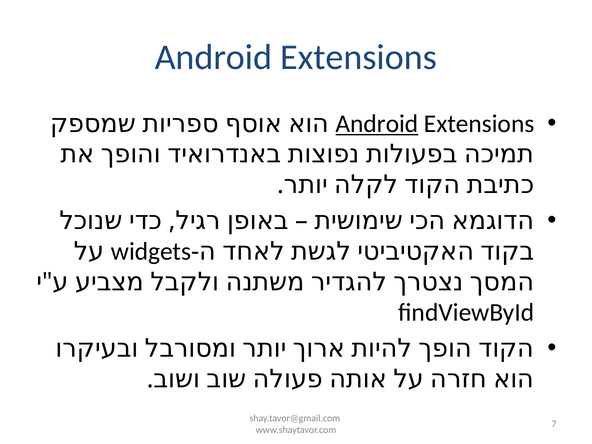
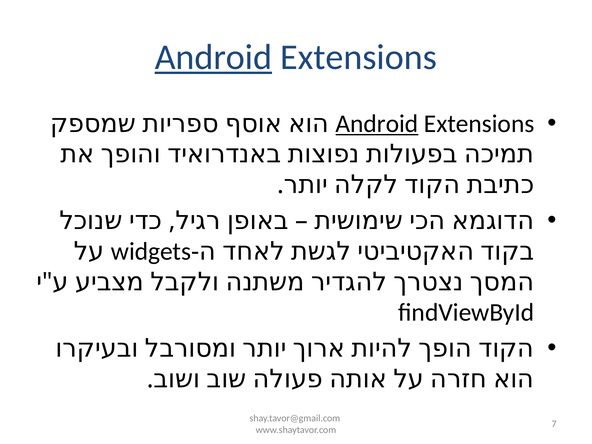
Android underline: none -> present (213, 57)
